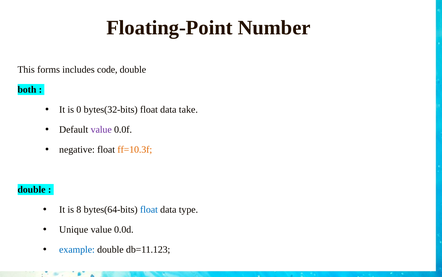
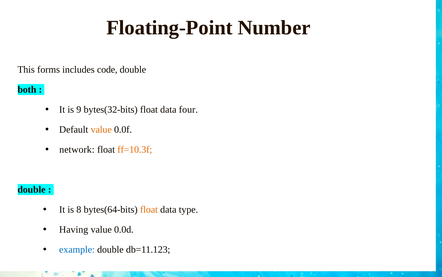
0: 0 -> 9 (79, 110)
take: take -> four (188, 110)
value colour: purple -> orange (101, 130)
negative: negative -> network (77, 150)
float colour: blue -> orange (149, 210)
Unique: Unique -> Having (74, 230)
